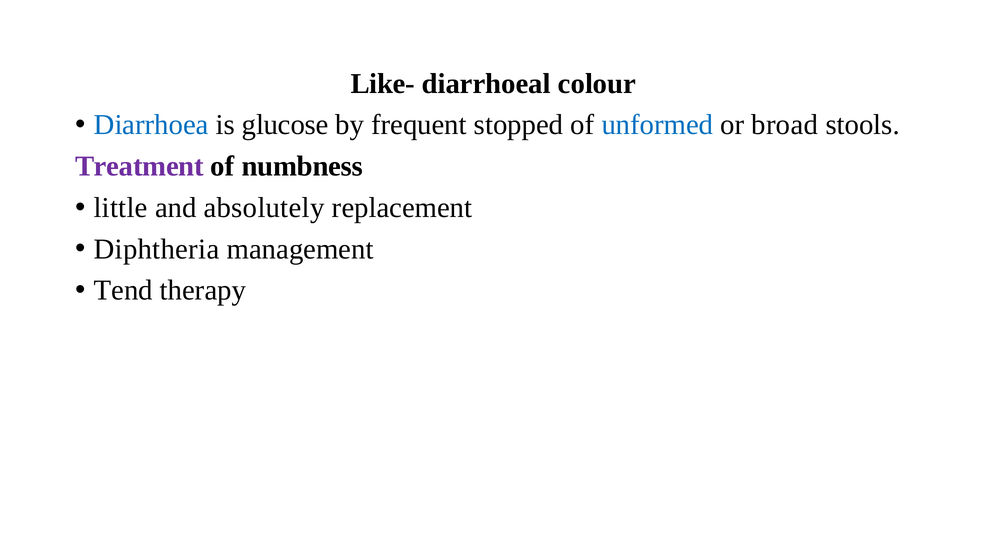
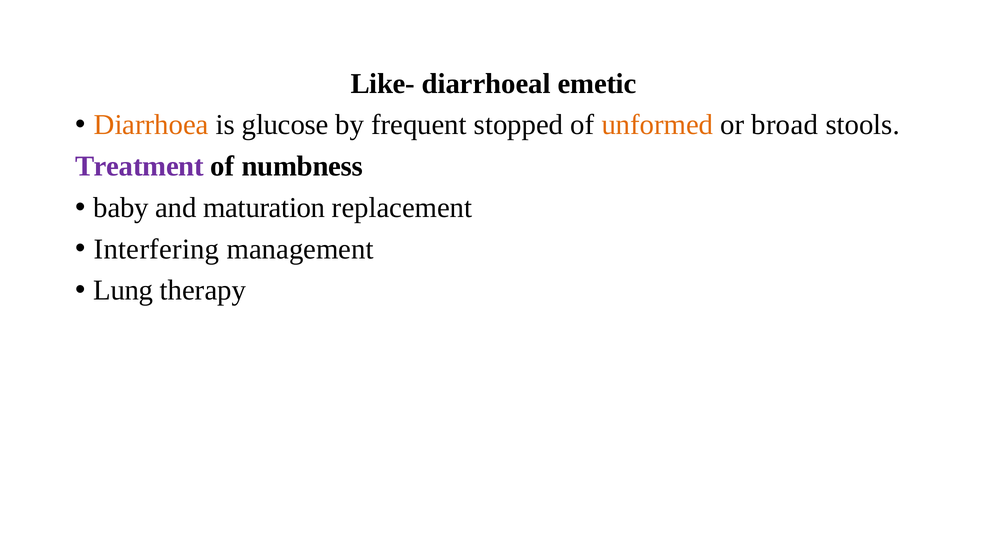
colour: colour -> emetic (597, 84)
Diarrhoea colour: blue -> orange (151, 125)
unformed colour: blue -> orange (657, 125)
little: little -> baby (121, 208)
absolutely: absolutely -> maturation (264, 208)
Diphtheria: Diphtheria -> Interfering (157, 249)
Tend: Tend -> Lung (123, 291)
